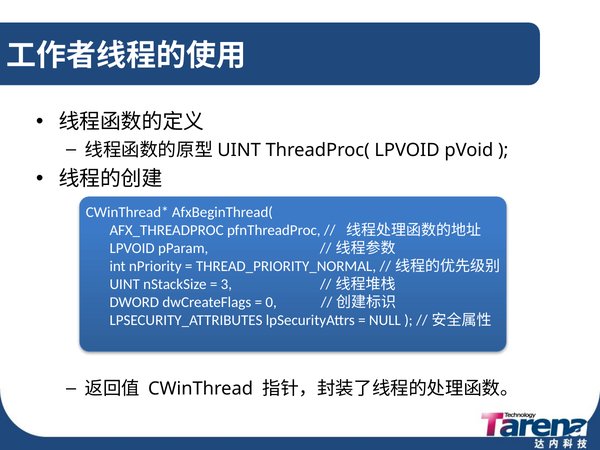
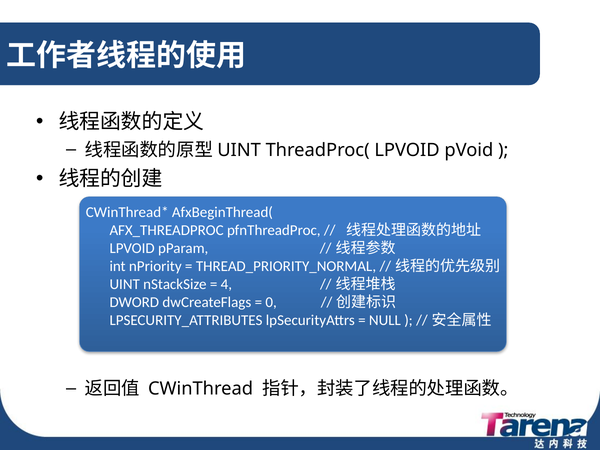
3: 3 -> 4 (226, 284)
